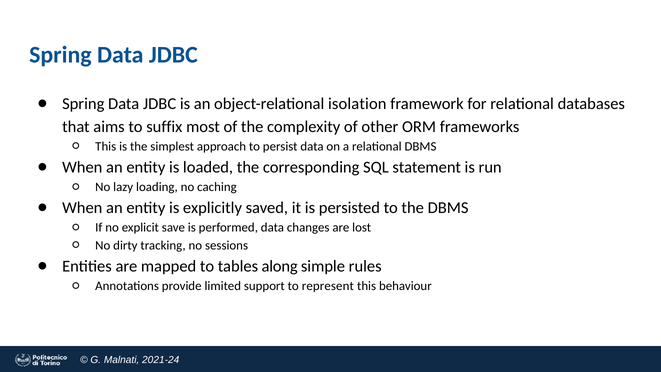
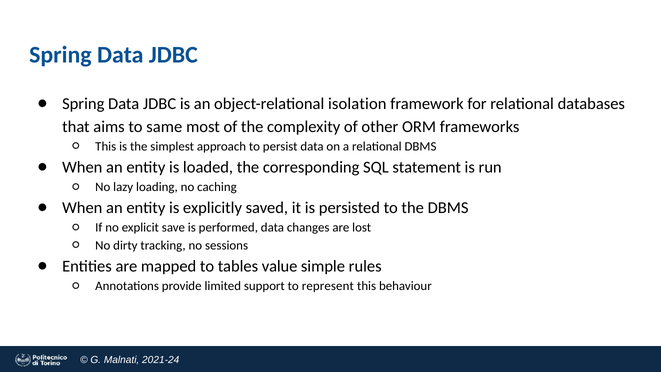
suffix: suffix -> same (164, 127)
along: along -> value (280, 266)
